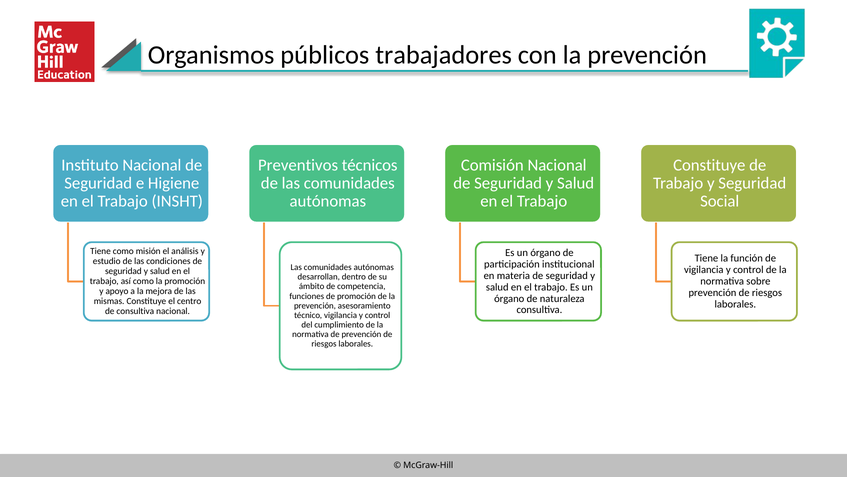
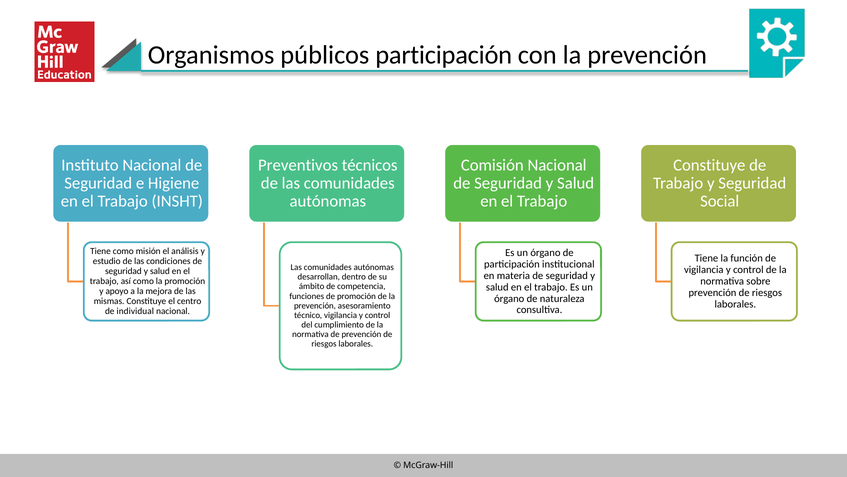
públicos trabajadores: trabajadores -> participación (444, 55)
de consultiva: consultiva -> individual (135, 311)
